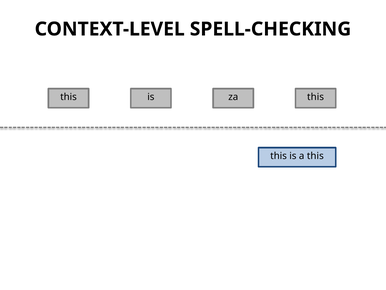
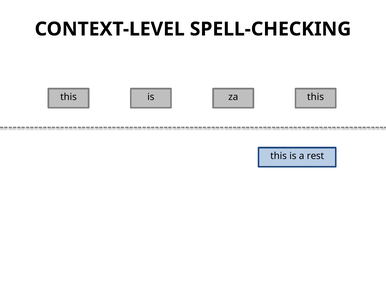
a this: this -> rest (315, 156)
